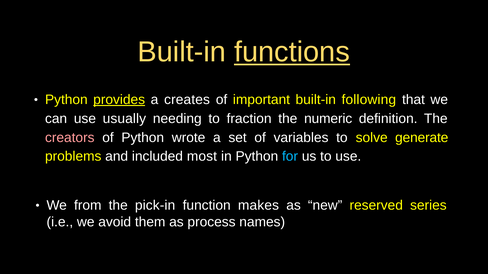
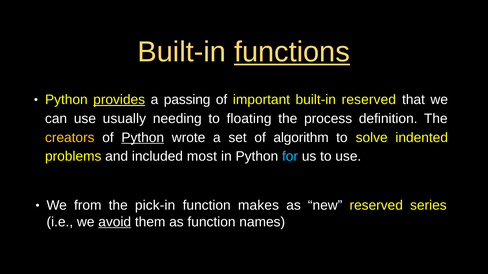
creates: creates -> passing (187, 100)
built-in following: following -> reserved (369, 100)
fraction: fraction -> floating (249, 119)
numeric: numeric -> process (328, 119)
creators colour: pink -> yellow (70, 138)
Python underline: none -> present (143, 138)
variables: variables -> algorithm (301, 138)
generate: generate -> indented (422, 138)
avoid underline: none -> present (115, 222)
as process: process -> function (212, 222)
